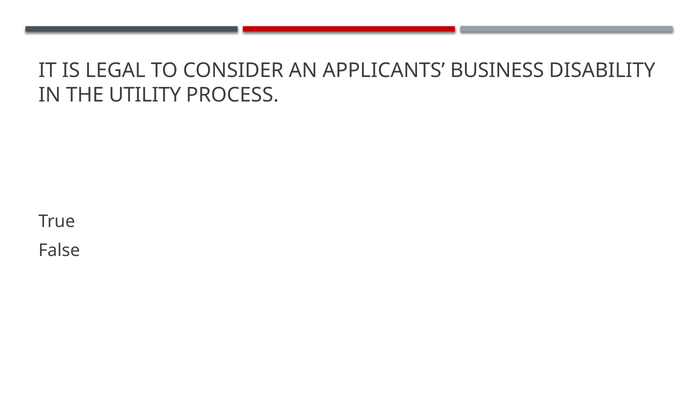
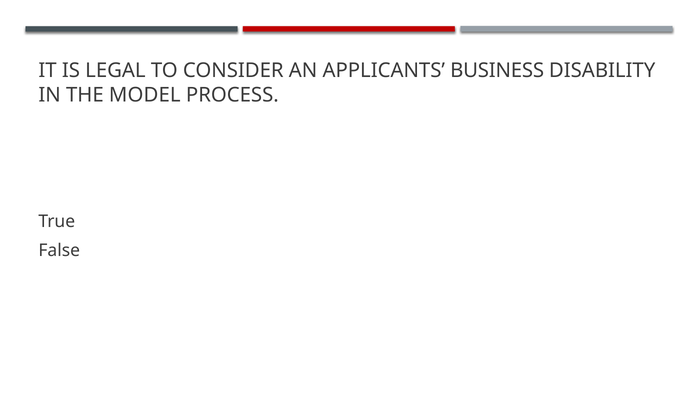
UTILITY: UTILITY -> MODEL (145, 95)
